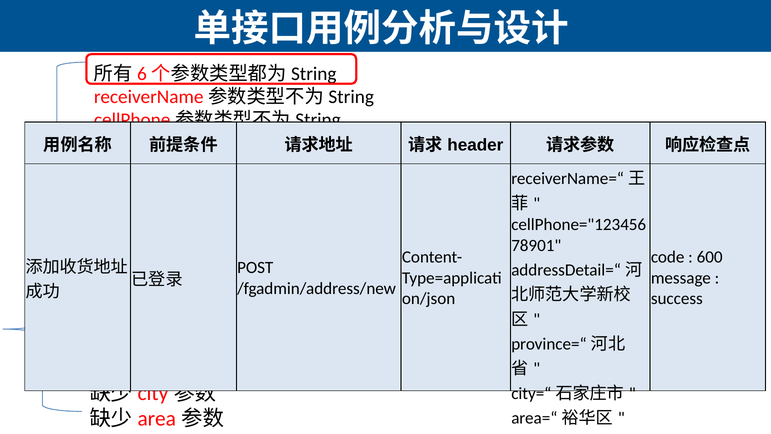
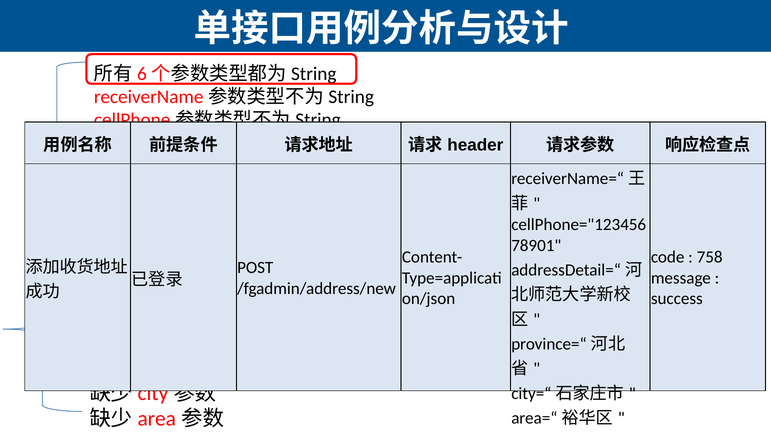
600: 600 -> 758 (710, 257)
